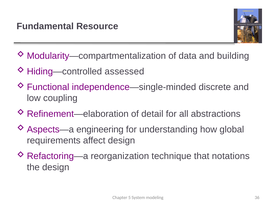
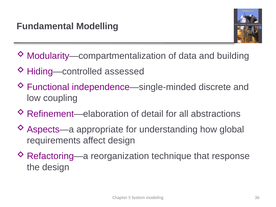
Resource: Resource -> Modelling (97, 26)
engineering: engineering -> appropriate (100, 129)
notations: notations -> response (231, 156)
